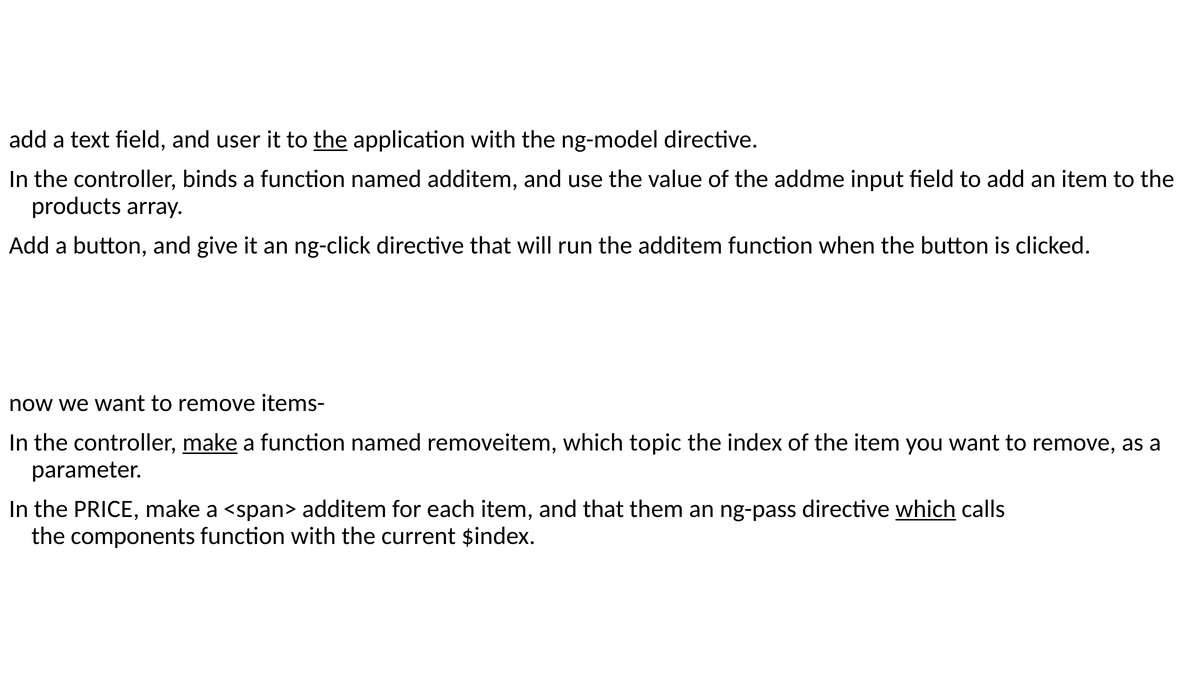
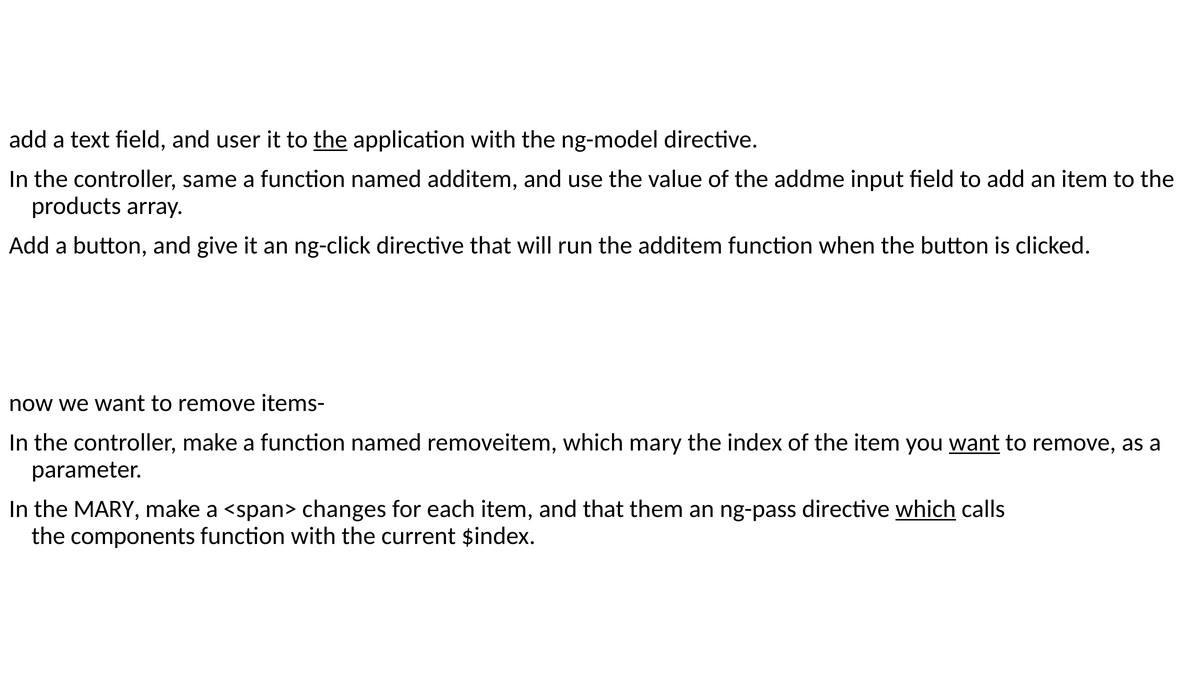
binds: binds -> same (210, 179)
make underline: present -> none (210, 443)
which topic: topic -> mary (655, 443)
want underline: none -> present (974, 443)
the PRICE: PRICE -> MARY (107, 510)
<span> additem: additem -> changes (344, 510)
